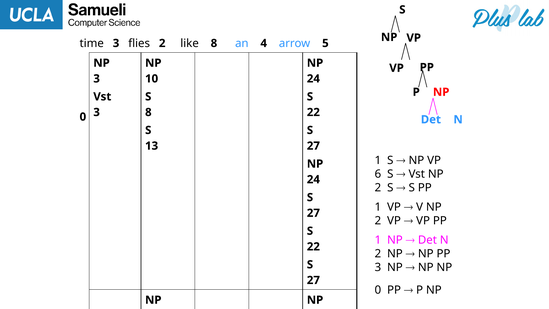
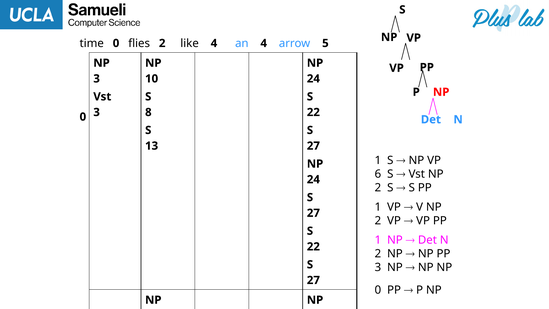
time 3: 3 -> 0 (116, 43)
like 8: 8 -> 4 (214, 43)
